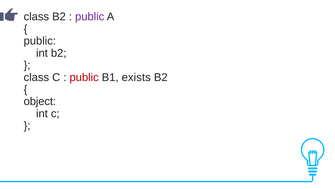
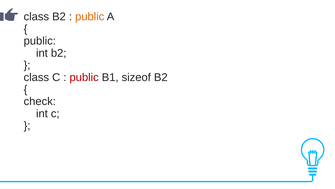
public colour: purple -> orange (90, 17)
exists: exists -> sizeof (136, 77)
object: object -> check (40, 101)
